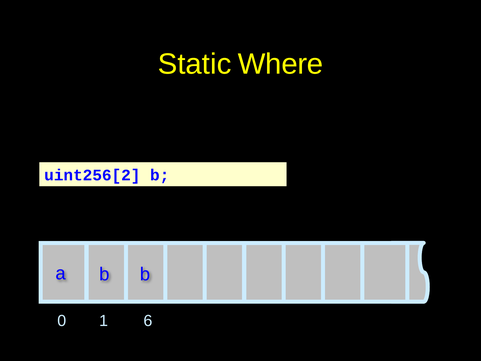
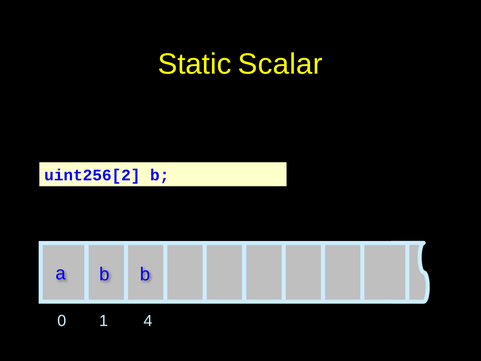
Where: Where -> Scalar (280, 64)
6: 6 -> 4 (148, 321)
